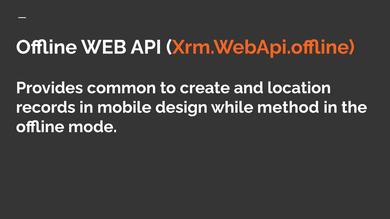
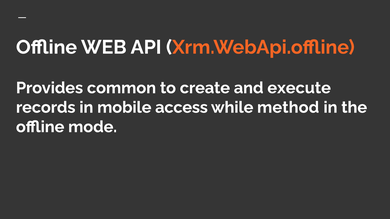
location: location -> execute (299, 88)
design: design -> access (182, 108)
